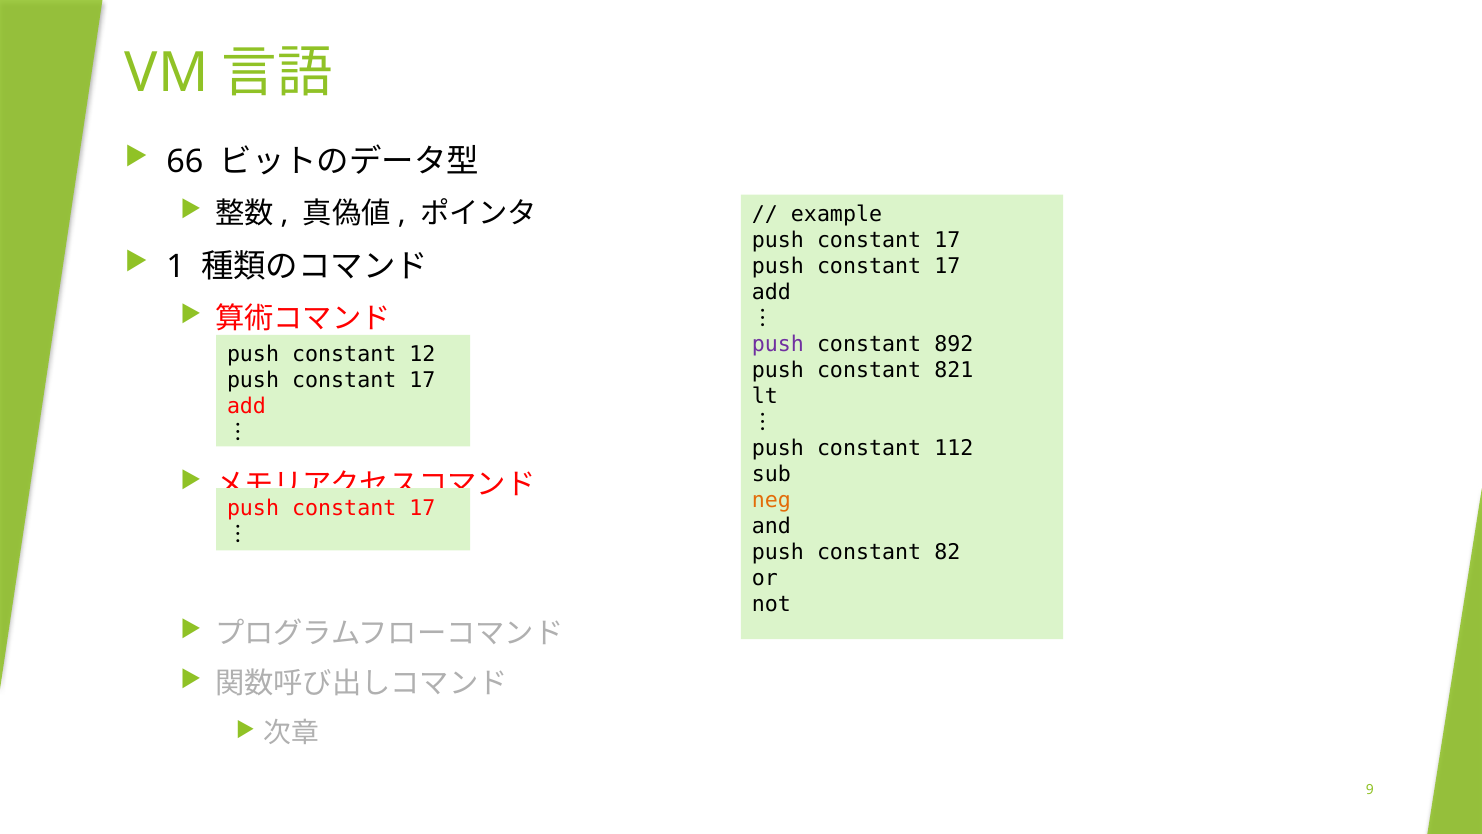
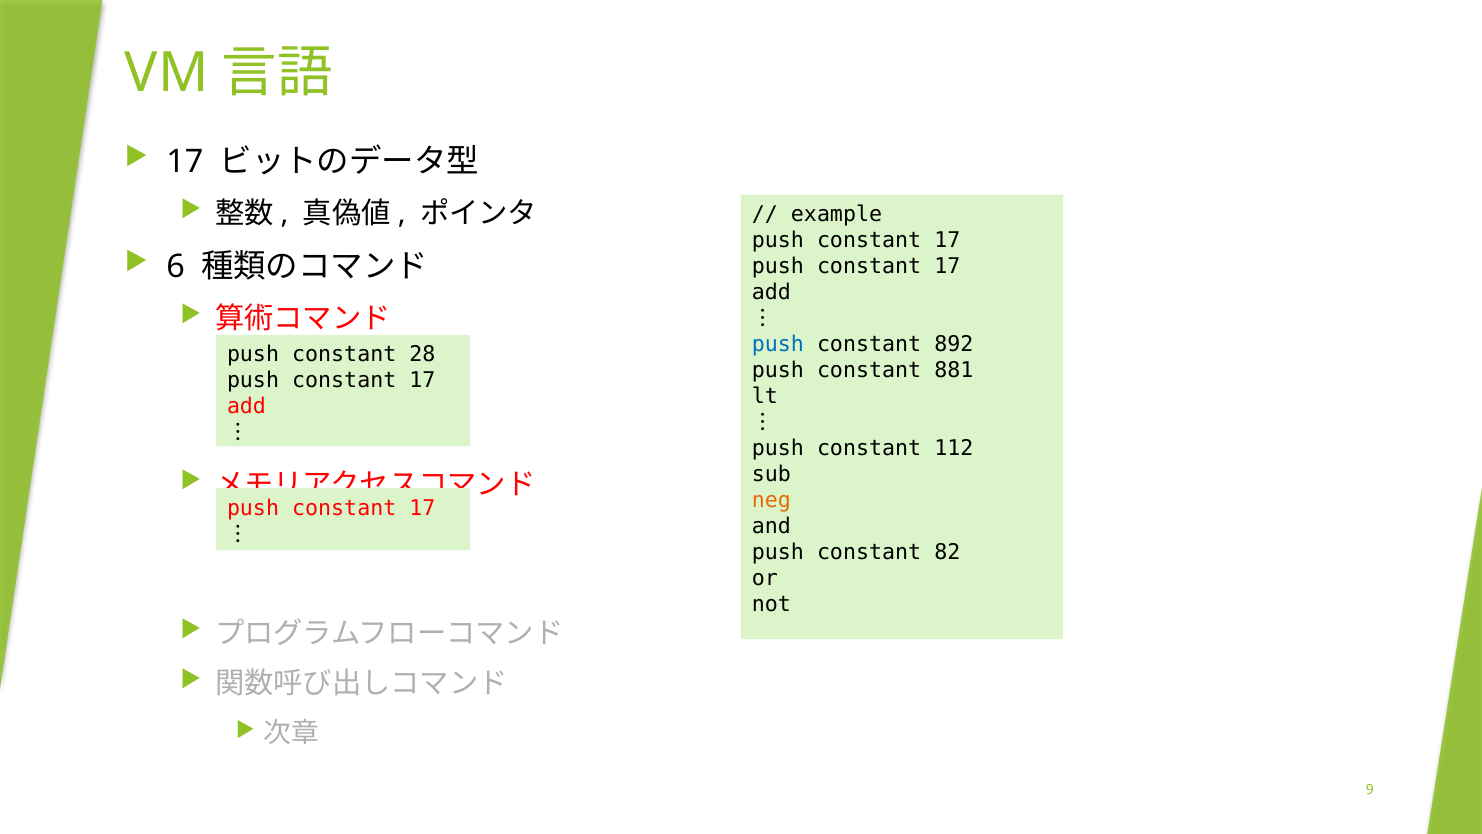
66: 66 -> 17 (185, 162)
1: 1 -> 6 (176, 267)
push colour: purple -> blue (778, 344)
12: 12 -> 28 (422, 355)
821: 821 -> 881 (954, 370)
